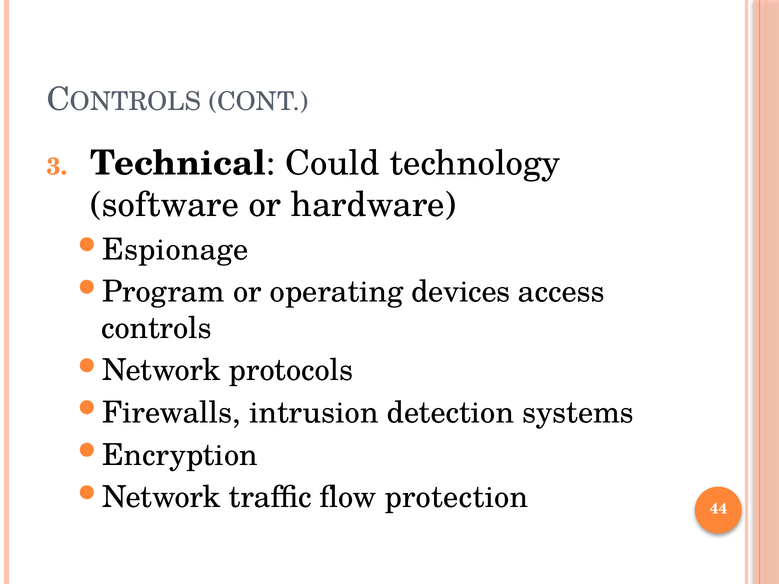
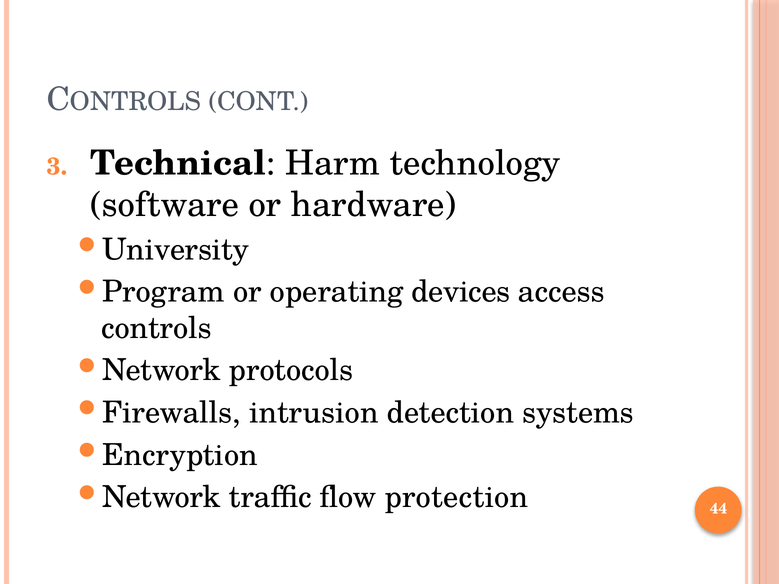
Could: Could -> Harm (332, 163)
Espionage: Espionage -> University (176, 250)
